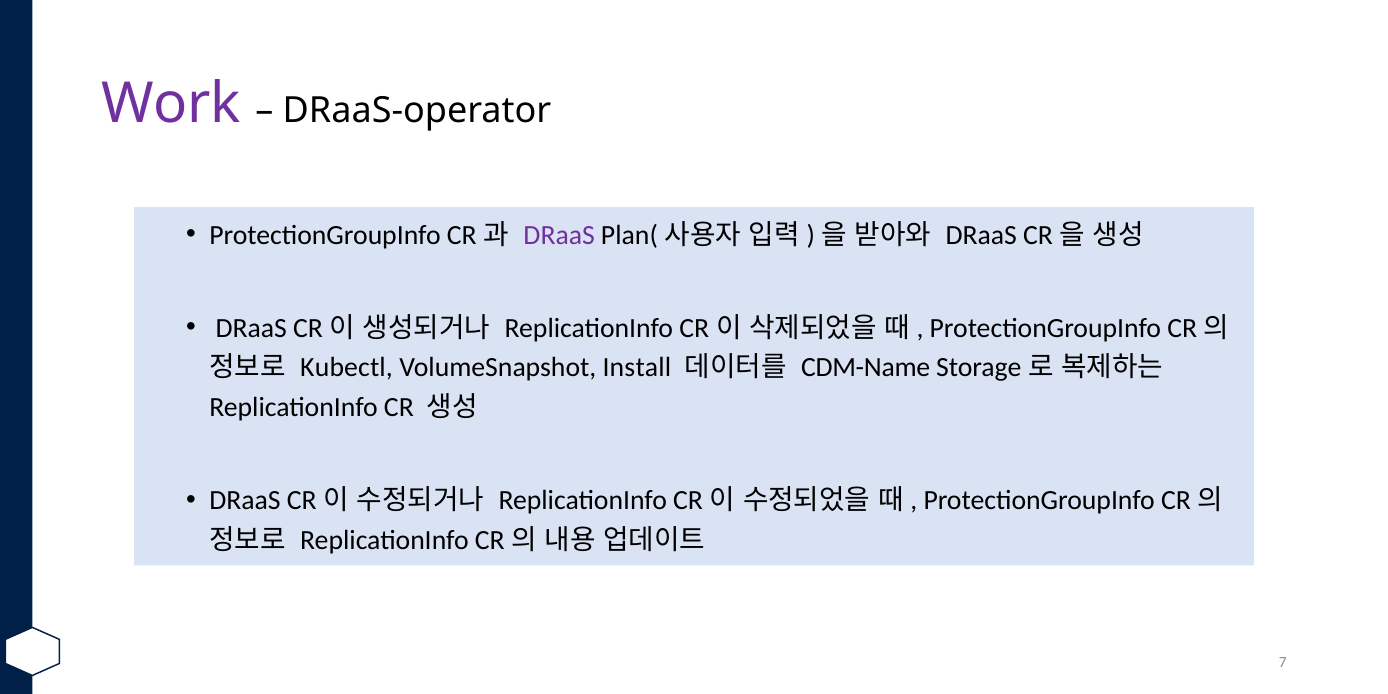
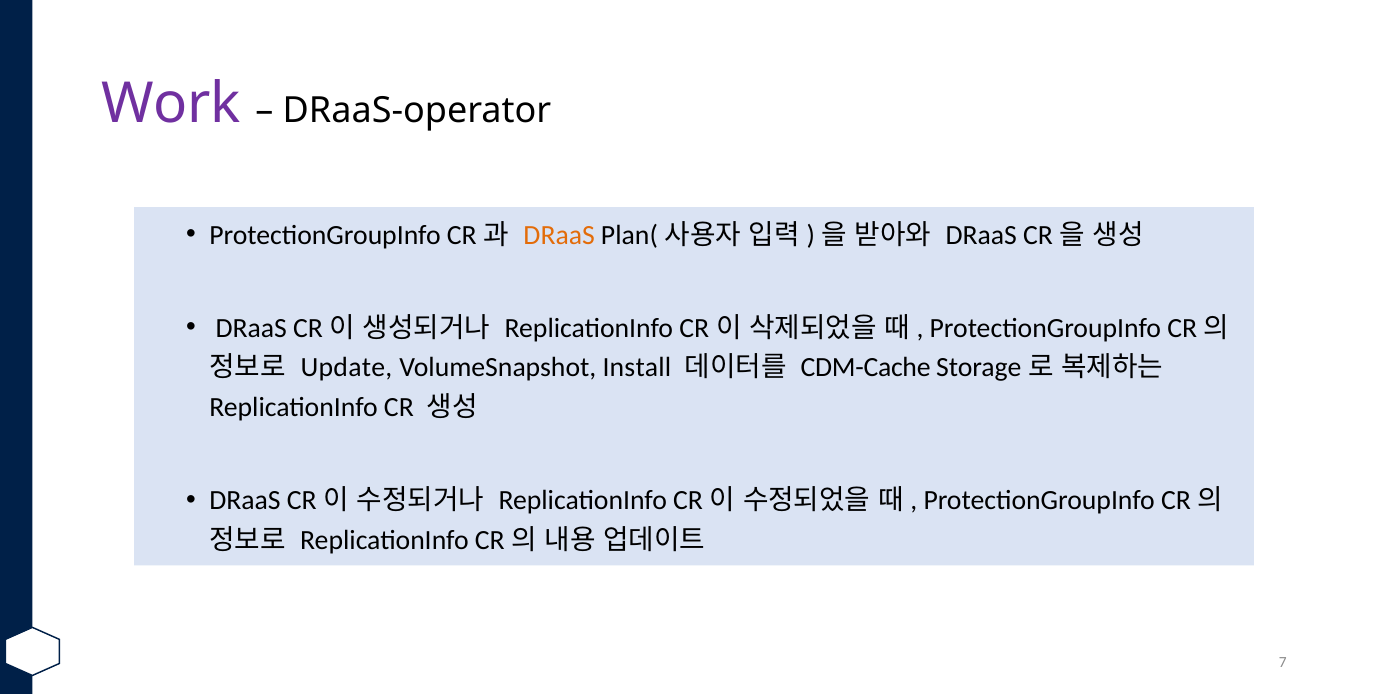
DRaaS colour: purple -> orange (559, 235)
Kubectl: Kubectl -> Update (346, 368)
CDM-Name: CDM-Name -> CDM-Cache (866, 368)
